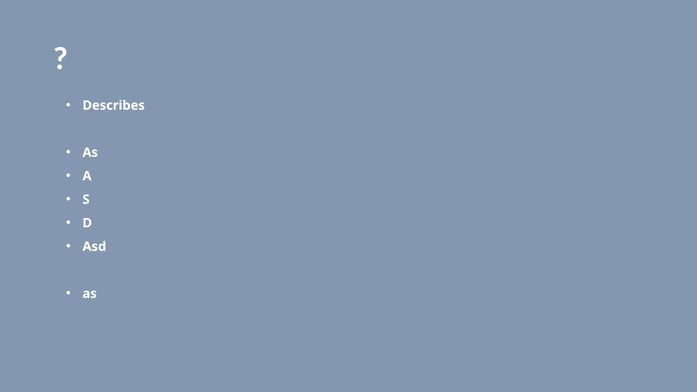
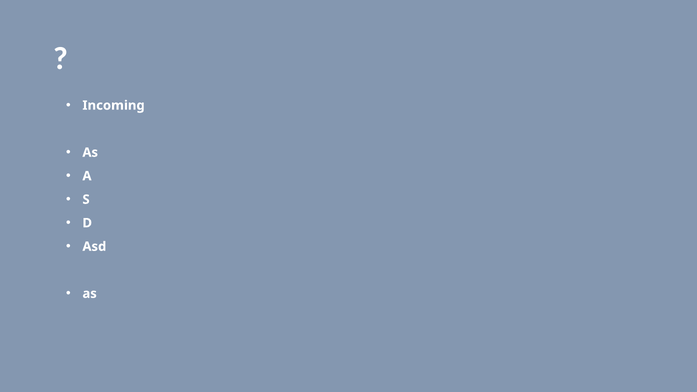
Describes: Describes -> Incoming (114, 105)
